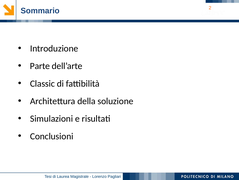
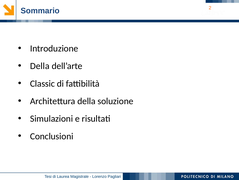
Parte: Parte -> Della (40, 66)
